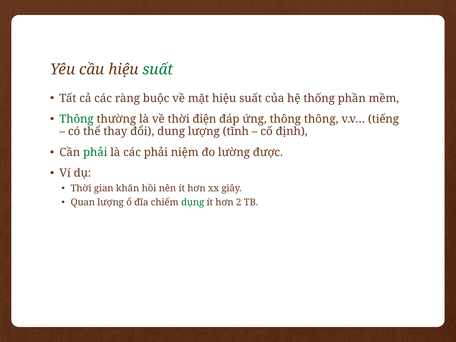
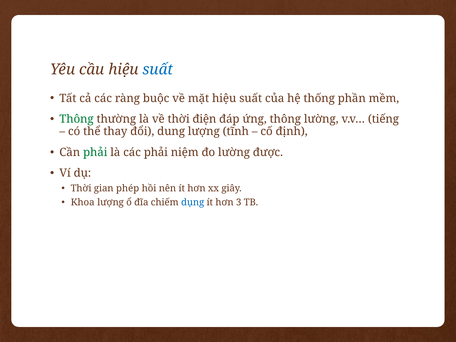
suất colour: green -> blue (158, 69)
thông thông: thông -> lường (321, 119)
khăn: khăn -> phép (128, 188)
Quan: Quan -> Khoa (83, 202)
dụng colour: green -> blue (193, 202)
2: 2 -> 3 (239, 202)
